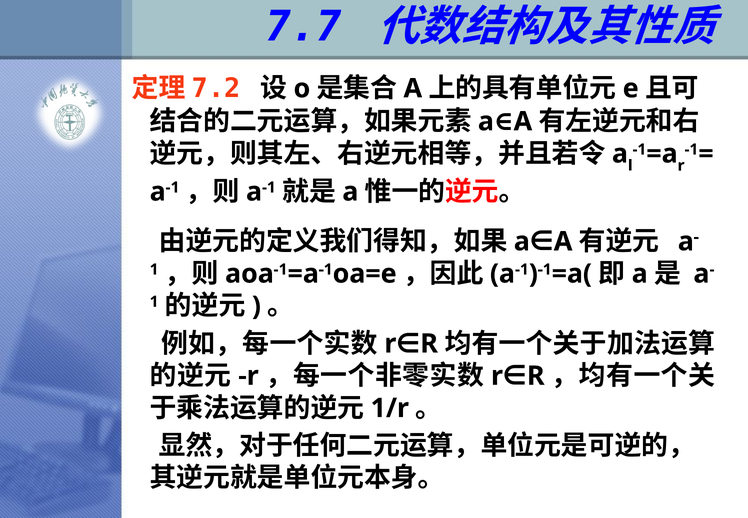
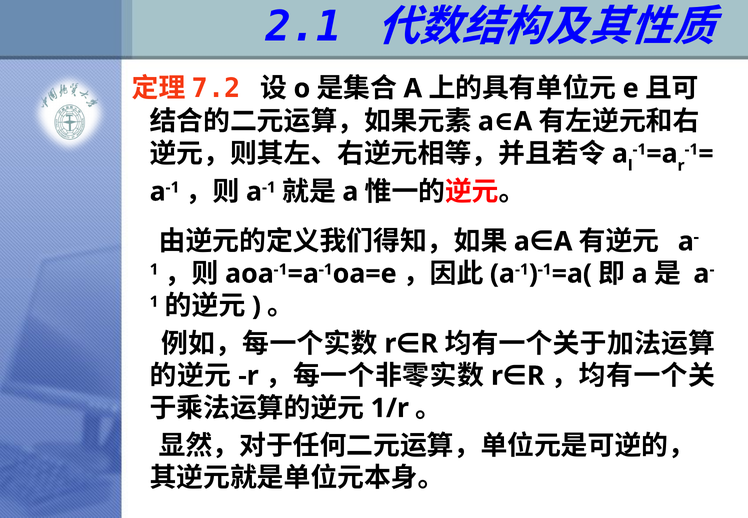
7.7: 7.7 -> 2.1 (304, 27)
